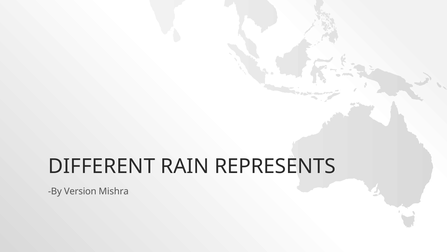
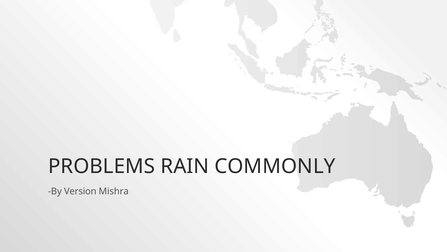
DIFFERENT: DIFFERENT -> PROBLEMS (102, 166)
REPRESENTS: REPRESENTS -> COMMONLY (275, 166)
